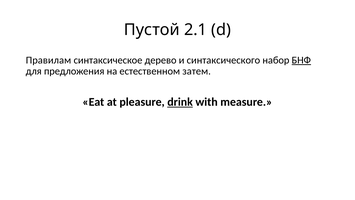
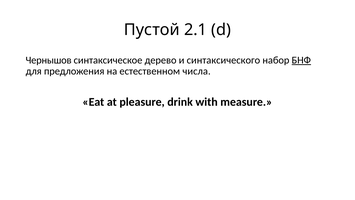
Правилам: Правилам -> Чернышов (49, 60)
затем: затем -> числа (197, 71)
drink underline: present -> none (180, 102)
